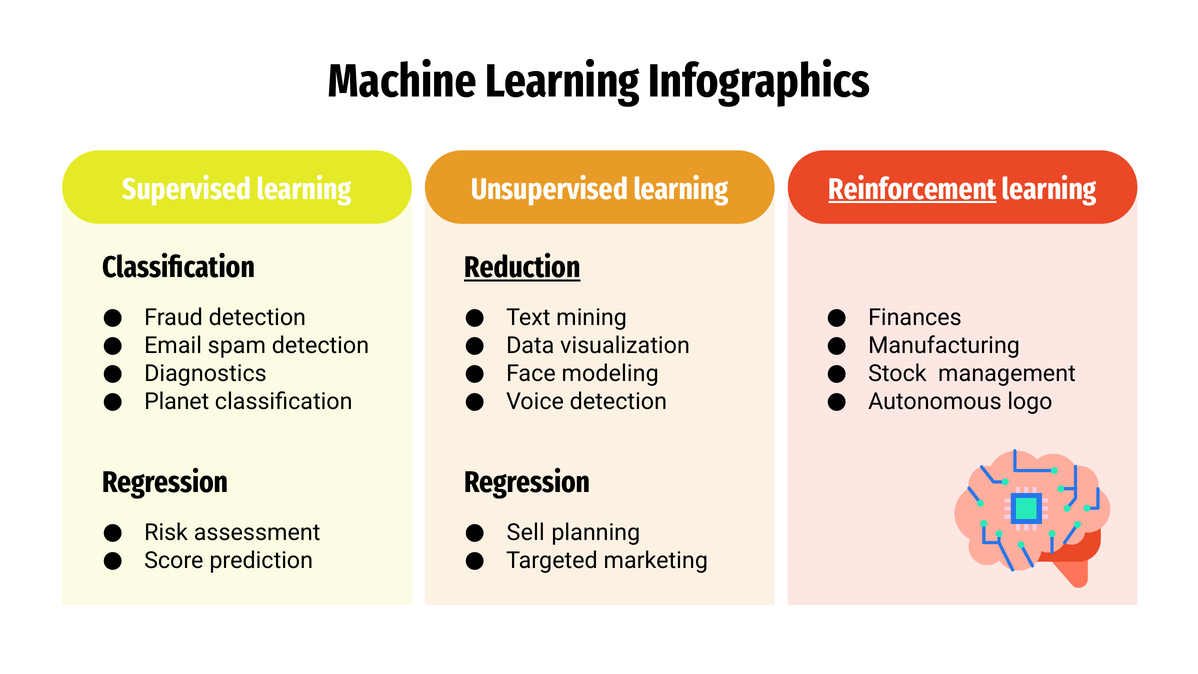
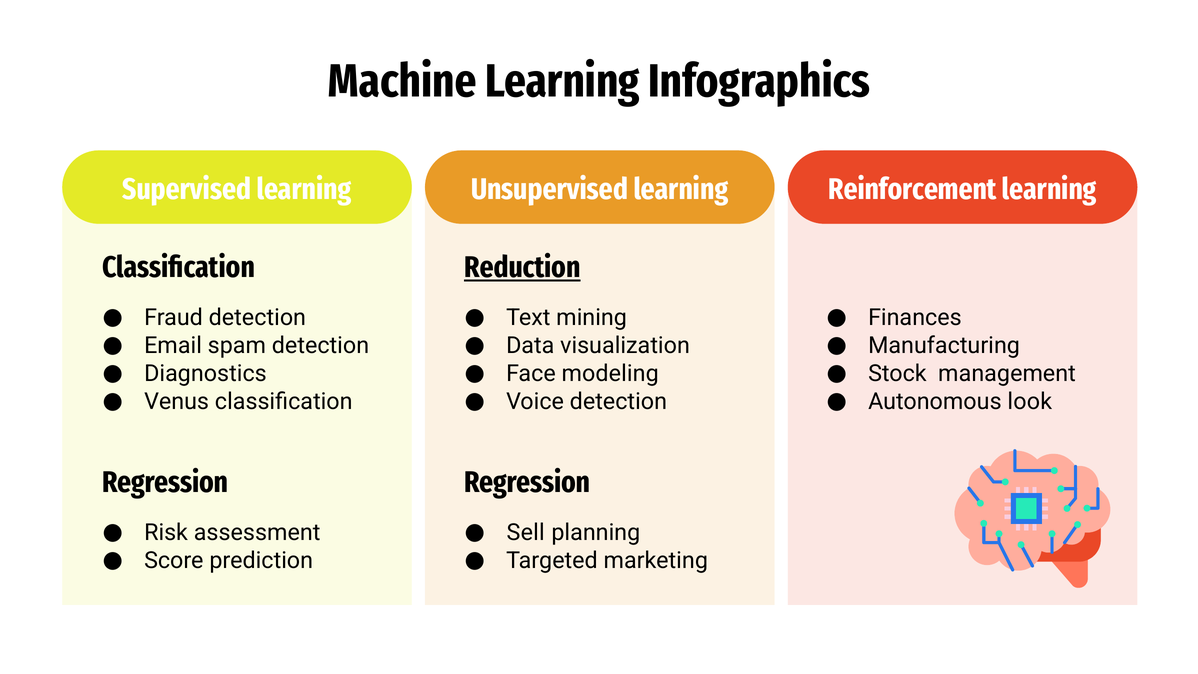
Reinforcement underline: present -> none (912, 189)
Planet: Planet -> Venus (177, 402)
logo: logo -> look (1030, 402)
